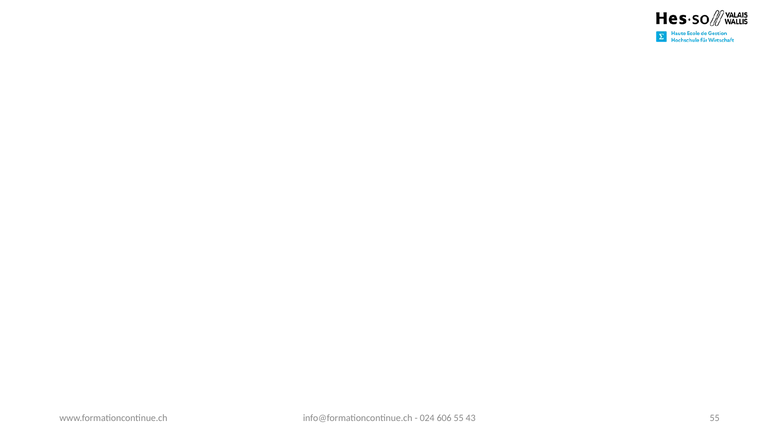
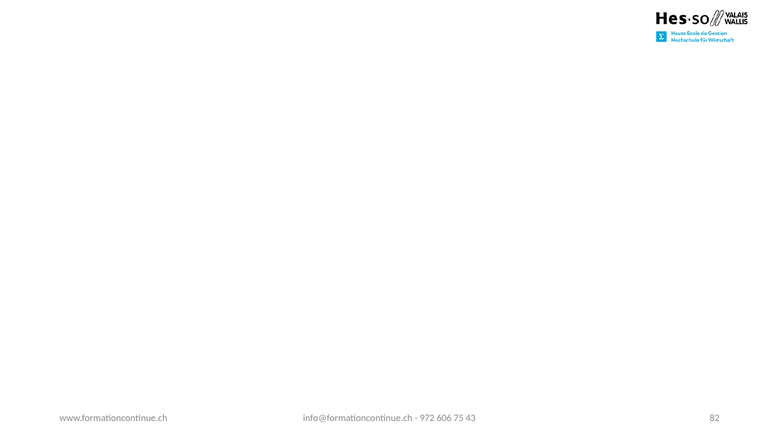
024: 024 -> 972 (427, 418)
606 55: 55 -> 75 (459, 418)
43 55: 55 -> 82 (715, 418)
